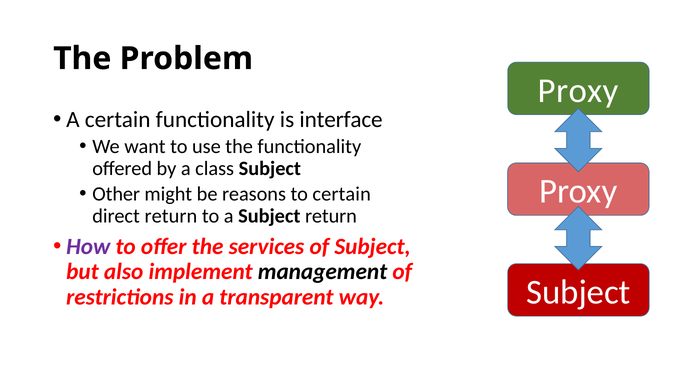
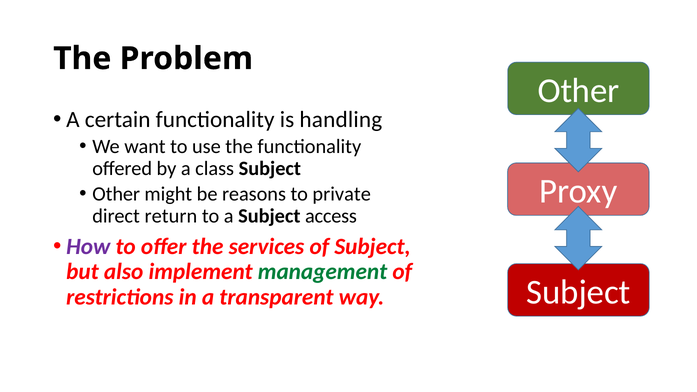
Proxy: Proxy -> Other (578, 91)
interface: interface -> handling (341, 119)
to certain: certain -> private (342, 194)
Subject return: return -> access (331, 216)
management colour: black -> green (323, 272)
